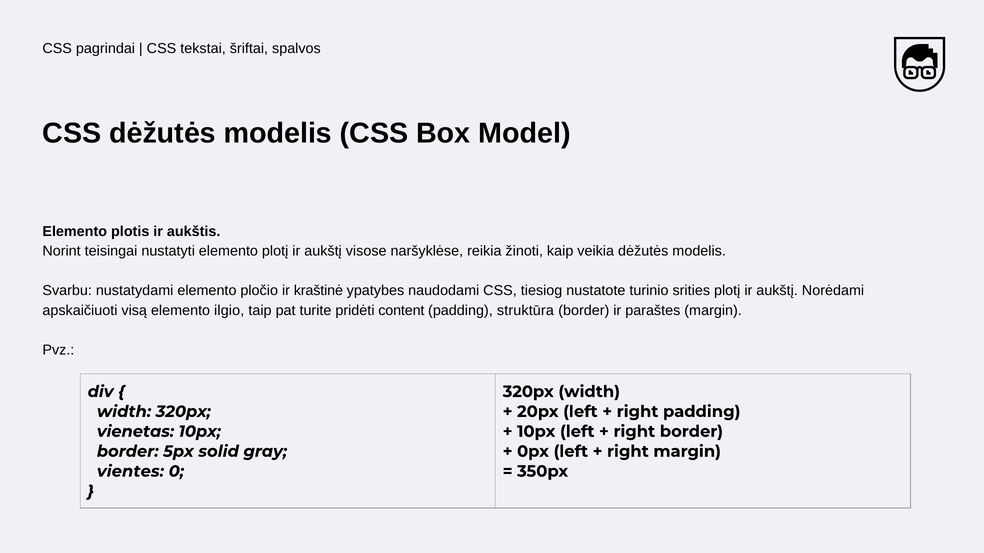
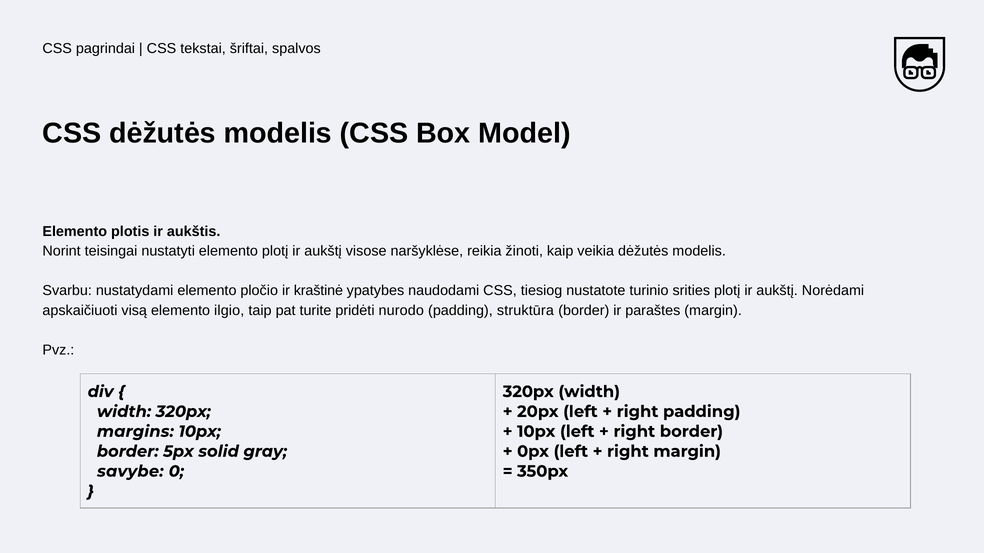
content: content -> nurodo (401, 311)
vienetas: vienetas -> margins (135, 432)
vientes: vientes -> savybe (130, 472)
